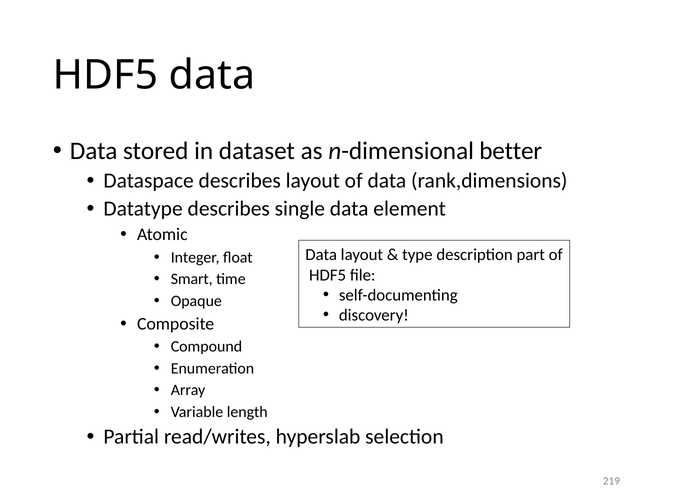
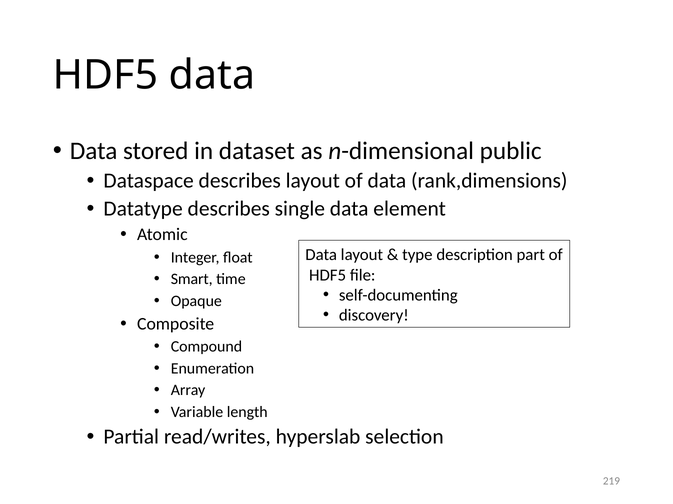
better: better -> public (511, 151)
